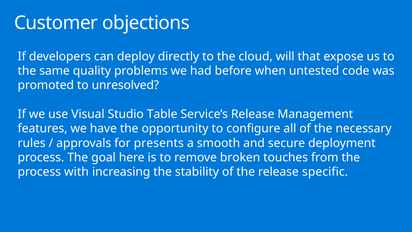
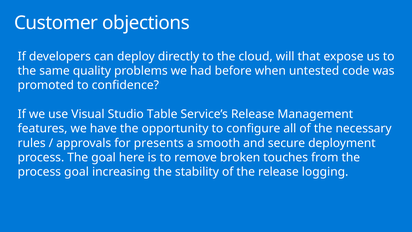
unresolved: unresolved -> confidence (125, 85)
process with: with -> goal (77, 172)
specific: specific -> logging (325, 172)
